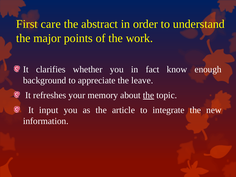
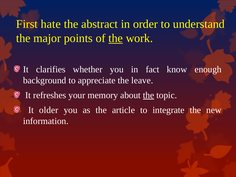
care: care -> hate (51, 24)
the underline: none -> present (116, 38)
input: input -> older (49, 110)
